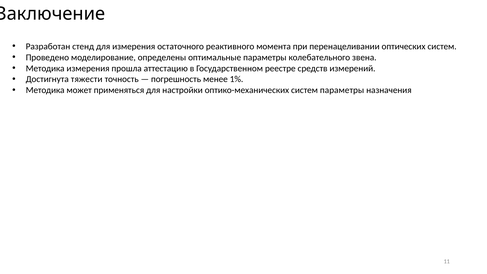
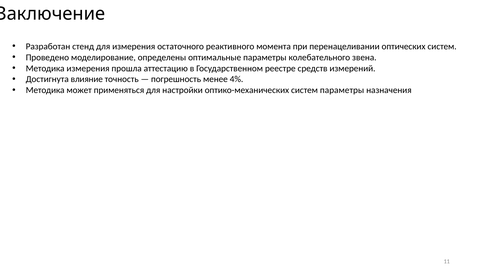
тяжести: тяжести -> влияние (87, 79)
1%: 1% -> 4% (237, 79)
